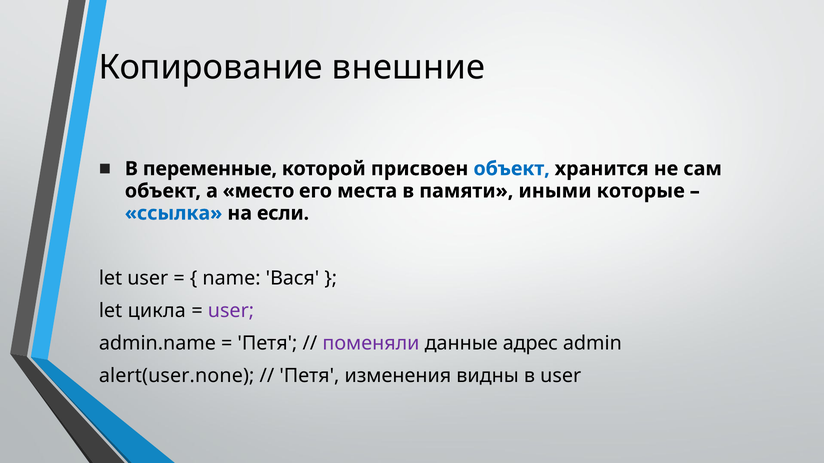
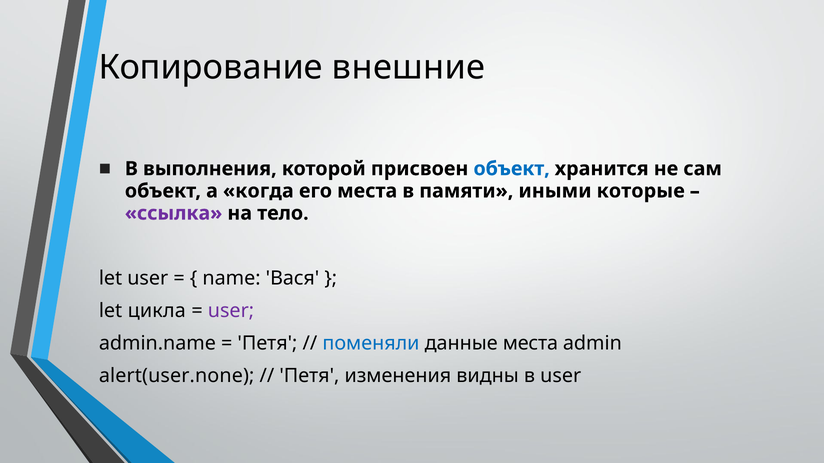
переменные: переменные -> выполнения (210, 169)
место: место -> когда (258, 191)
ссылка colour: blue -> purple (174, 213)
если: если -> тело (283, 213)
поменяли colour: purple -> blue (371, 344)
данные адрес: адрес -> места (530, 344)
